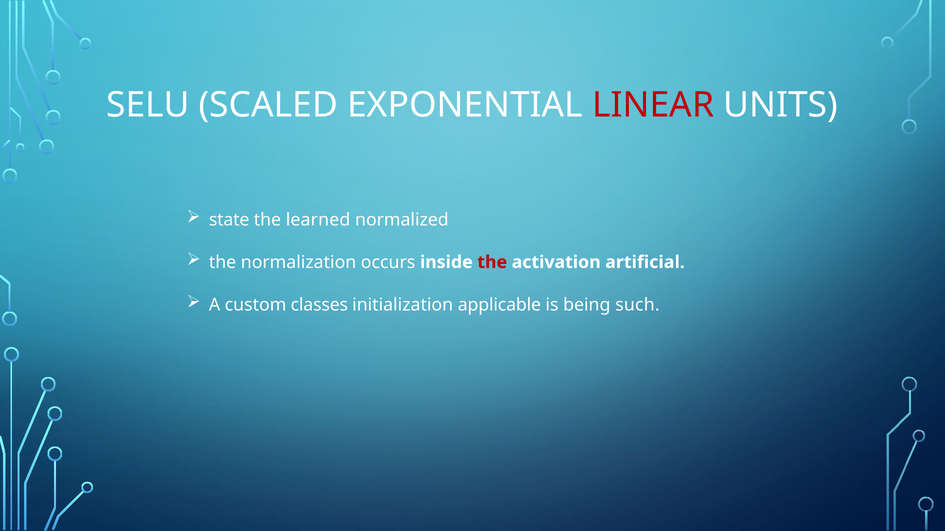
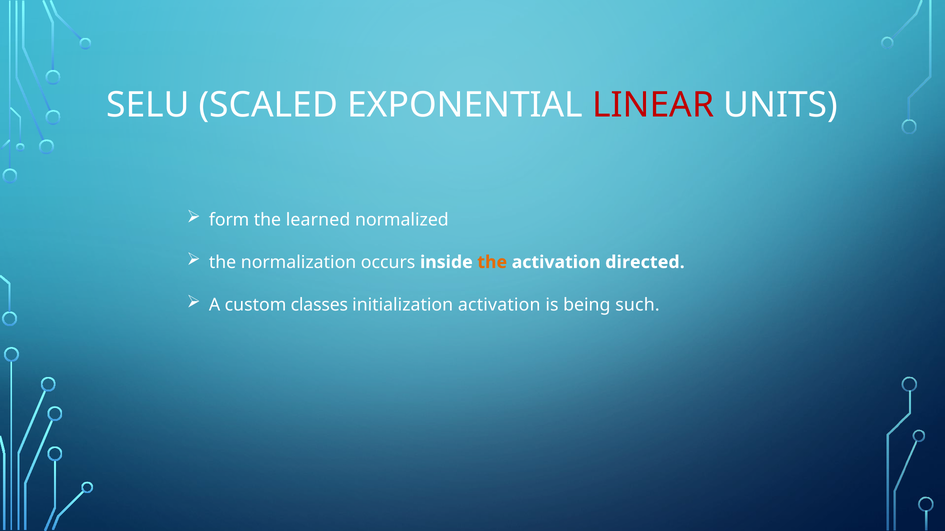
state: state -> form (229, 220)
the colour: red -> orange (492, 262)
artificial: artificial -> directed (645, 262)
initialization applicable: applicable -> activation (499, 305)
